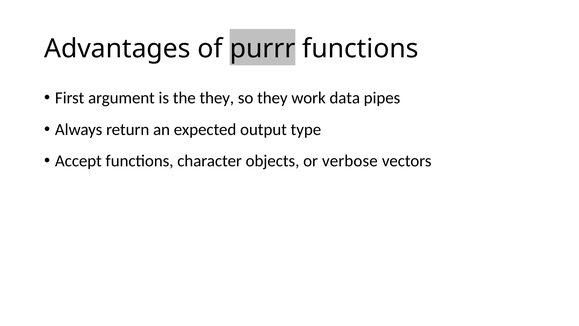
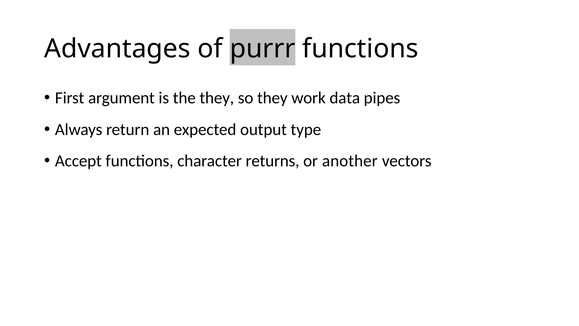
objects: objects -> returns (273, 161)
verbose: verbose -> another (350, 161)
